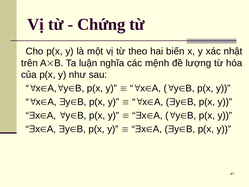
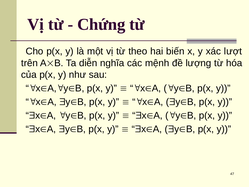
nhật: nhật -> lượt (233, 51)
luận: luận -> diễn (88, 63)
